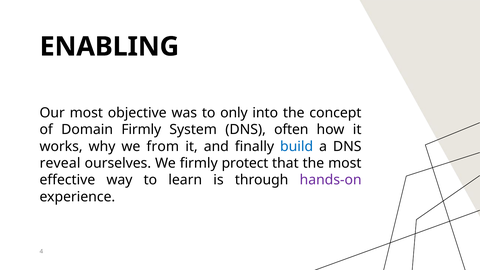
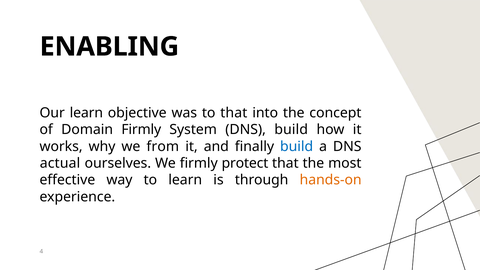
Our most: most -> learn (86, 113)
to only: only -> that (234, 113)
DNS often: often -> build (291, 130)
reveal: reveal -> actual (60, 163)
hands-on colour: purple -> orange (331, 180)
